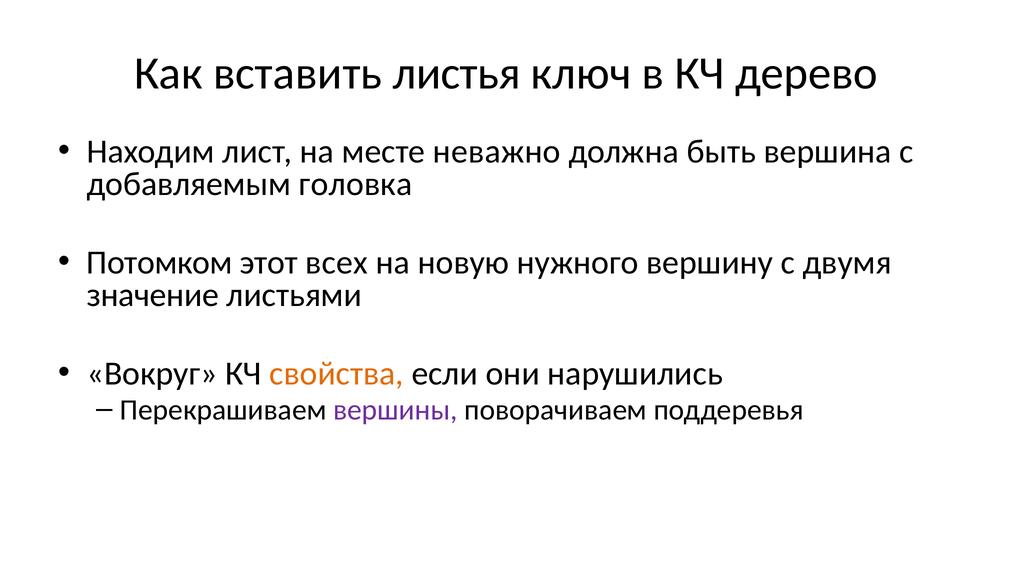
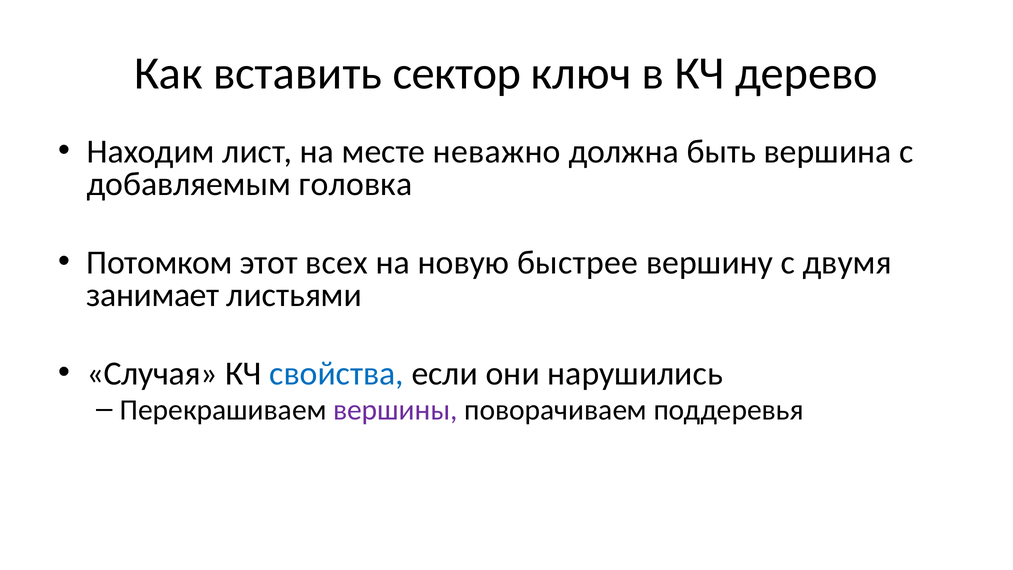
листья: листья -> сектор (457, 74)
нужного: нужного -> быстрее (578, 262)
значение: значение -> занимает (153, 295)
Вокруг: Вокруг -> Случая (152, 373)
свойства colour: orange -> blue (337, 373)
